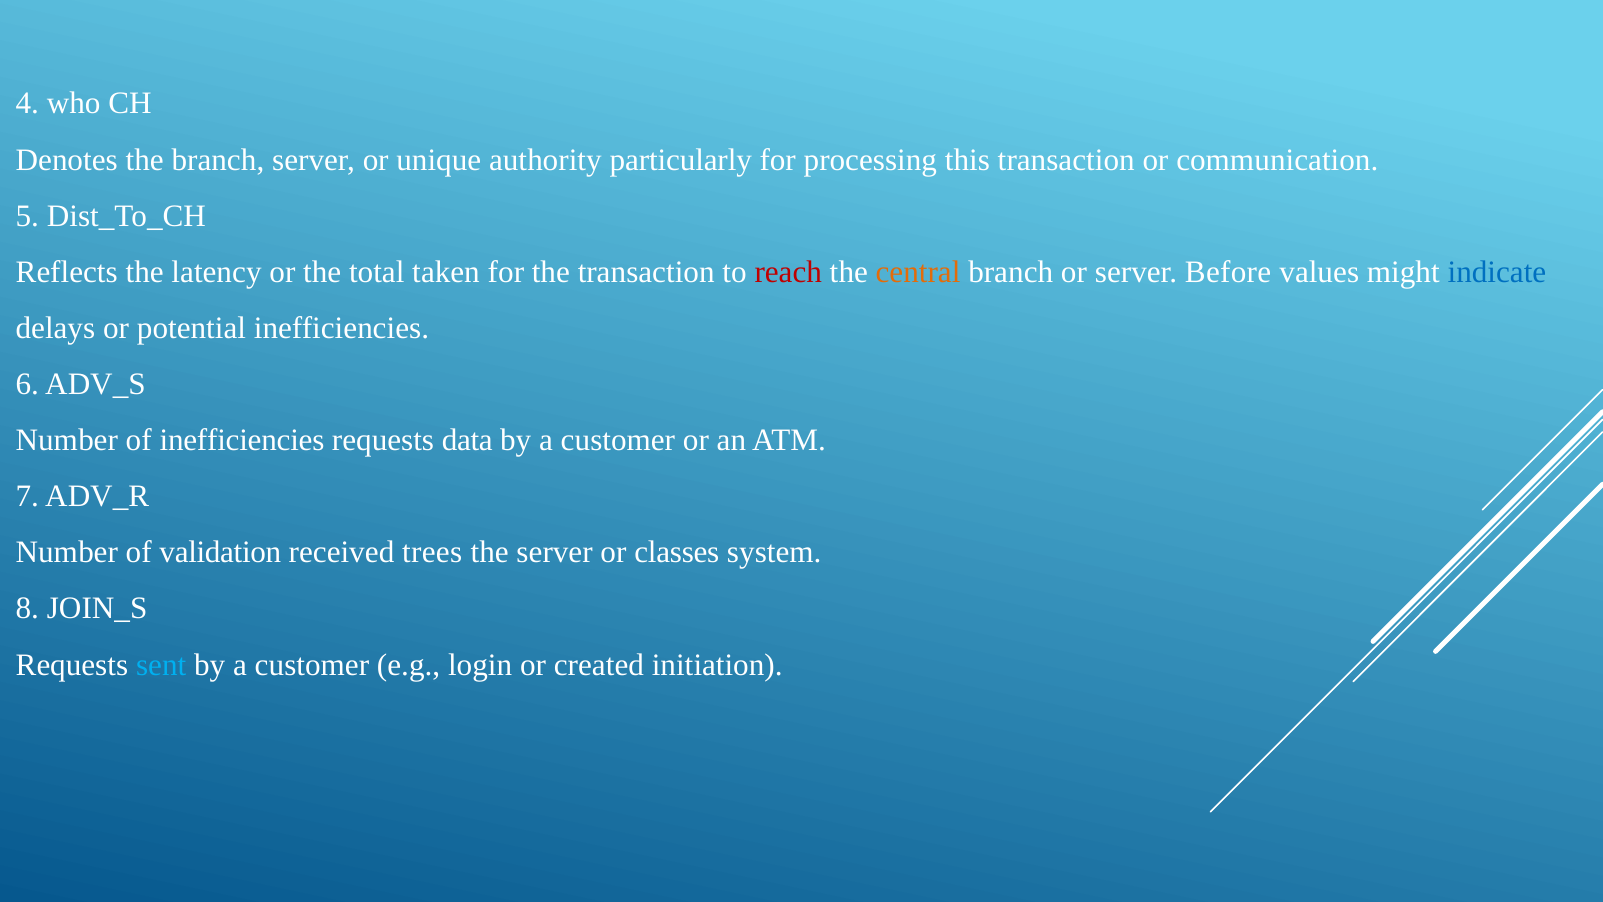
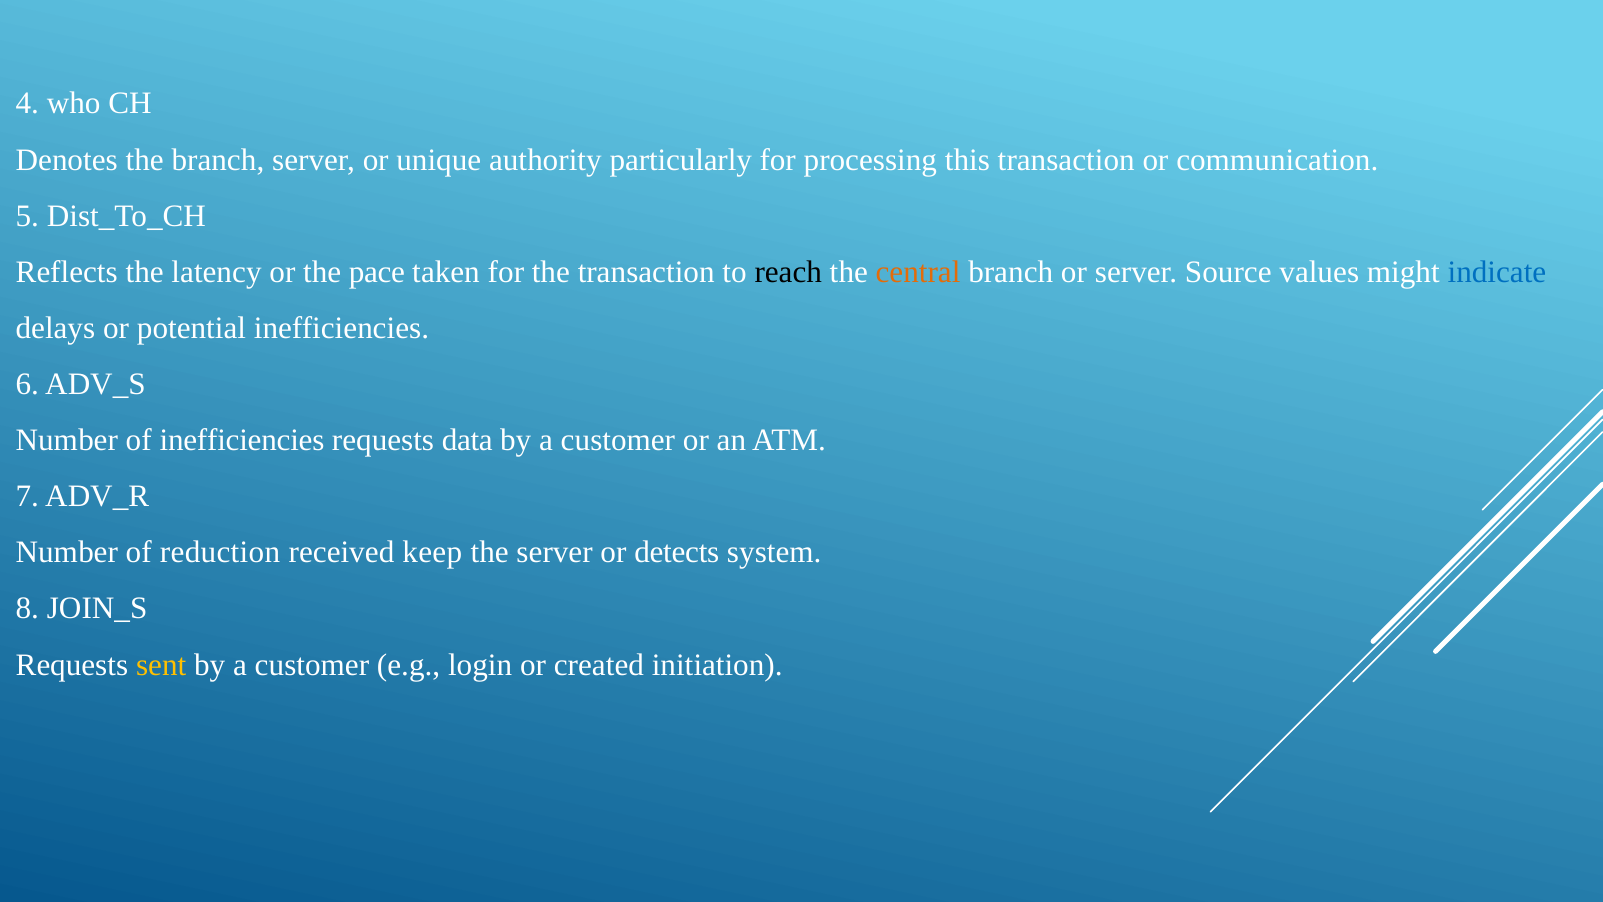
total: total -> pace (377, 272)
reach colour: red -> black (788, 272)
Before: Before -> Source (1228, 272)
validation: validation -> reduction (220, 552)
trees: trees -> keep (432, 552)
classes: classes -> detects (677, 552)
sent colour: light blue -> yellow (161, 665)
